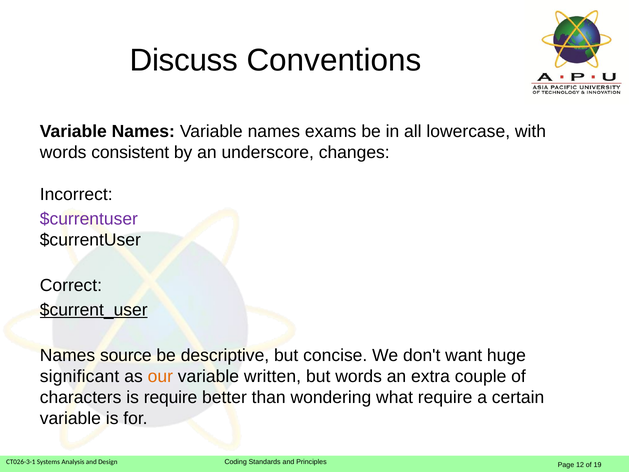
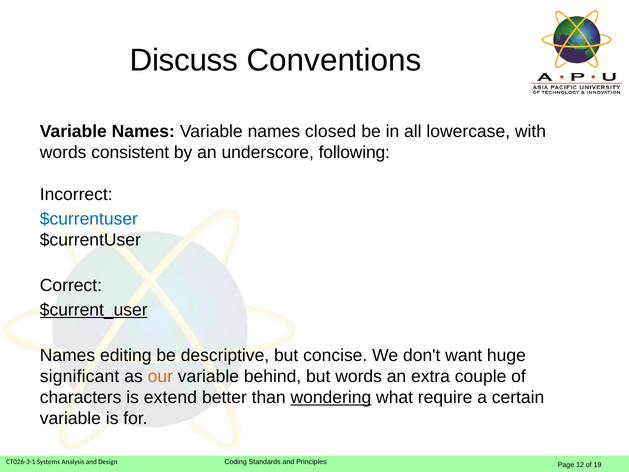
exams: exams -> closed (331, 132)
changes: changes -> following (354, 153)
$currentuser colour: purple -> blue (89, 219)
source: source -> editing (126, 355)
written: written -> behind (273, 376)
is require: require -> extend (170, 397)
wondering underline: none -> present (331, 397)
